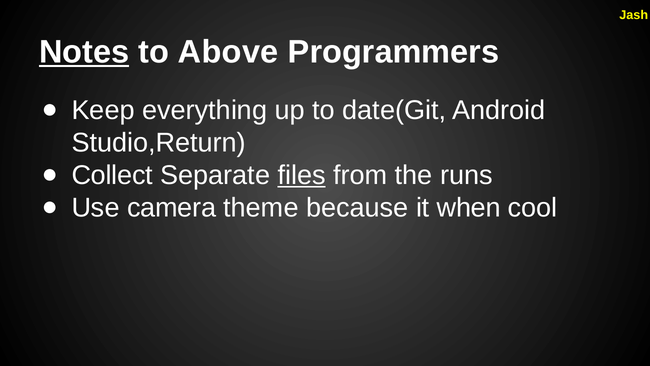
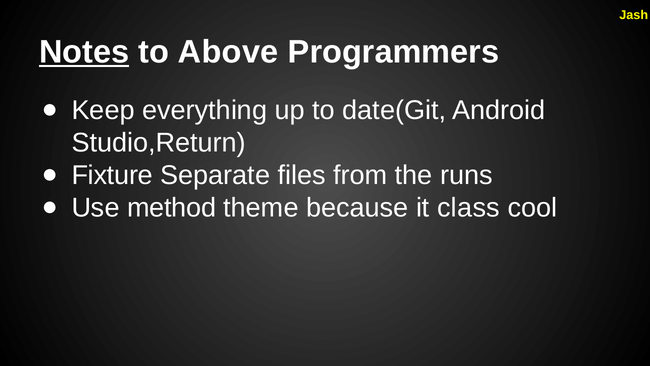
Collect: Collect -> Fixture (112, 175)
files underline: present -> none (302, 175)
camera: camera -> method (172, 207)
when: when -> class (468, 207)
